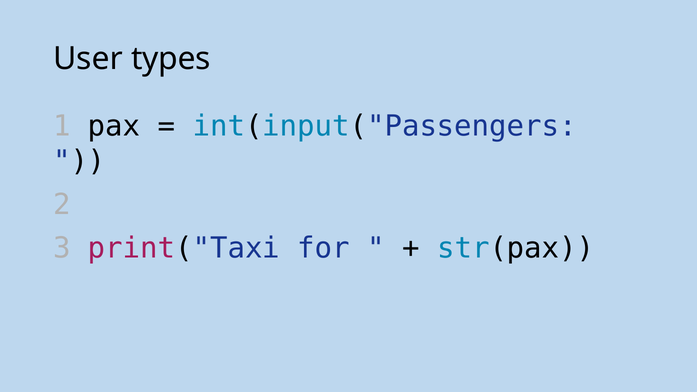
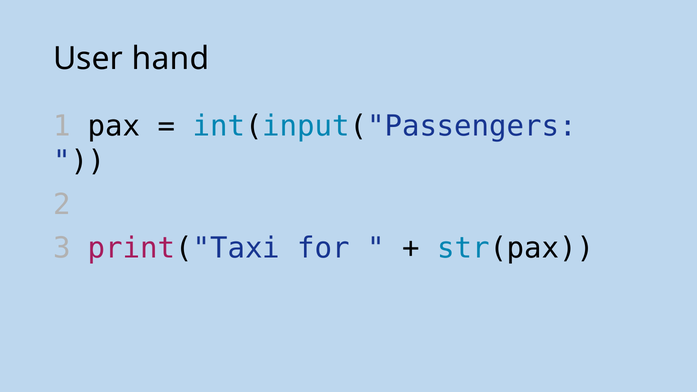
types: types -> hand (171, 59)
